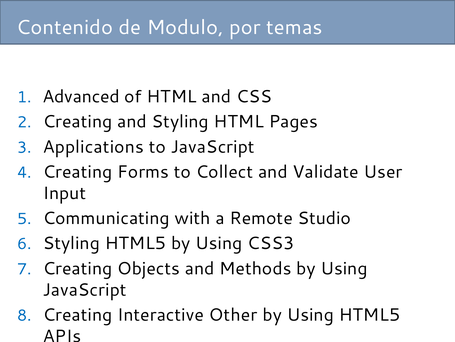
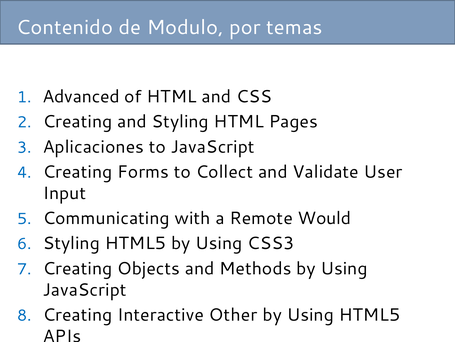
Applications: Applications -> Aplicaciones (93, 147)
Studio: Studio -> Would (324, 218)
